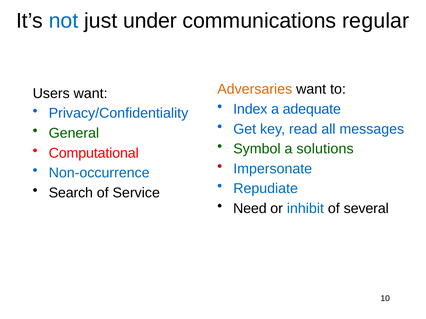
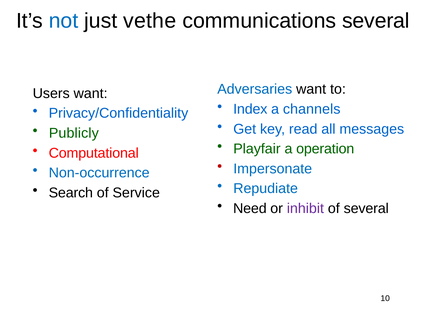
under: under -> vethe (150, 21)
communications regular: regular -> several (376, 21)
Adversaries colour: orange -> blue (255, 89)
adequate: adequate -> channels (312, 109)
General: General -> Publicly (74, 133)
Symbol: Symbol -> Playfair (257, 149)
solutions: solutions -> operation (325, 149)
inhibit colour: blue -> purple (305, 209)
